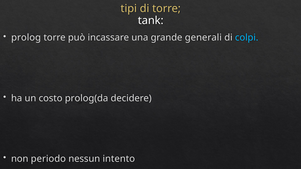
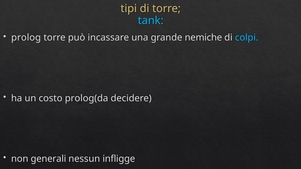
tank colour: white -> light blue (151, 20)
generali: generali -> nemiche (203, 38)
periodo: periodo -> generali (48, 159)
intento: intento -> infligge (119, 159)
